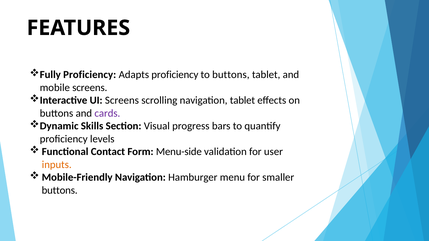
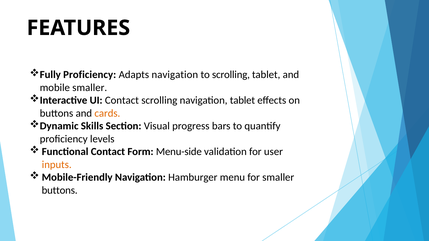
Adapts proficiency: proficiency -> navigation (175, 75)
to buttons: buttons -> scrolling (231, 75)
mobile screens: screens -> smaller (90, 88)
UI Screens: Screens -> Contact (122, 100)
cards colour: purple -> orange (107, 113)
